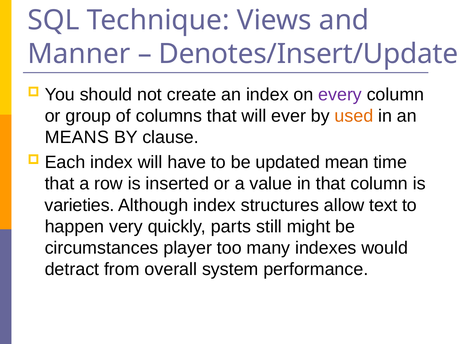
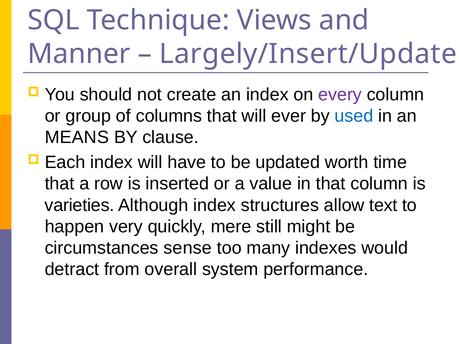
Denotes/Insert/Update: Denotes/Insert/Update -> Largely/Insert/Update (308, 54)
used colour: orange -> blue (354, 116)
mean: mean -> worth (347, 162)
parts: parts -> mere (231, 227)
player: player -> sense (188, 248)
